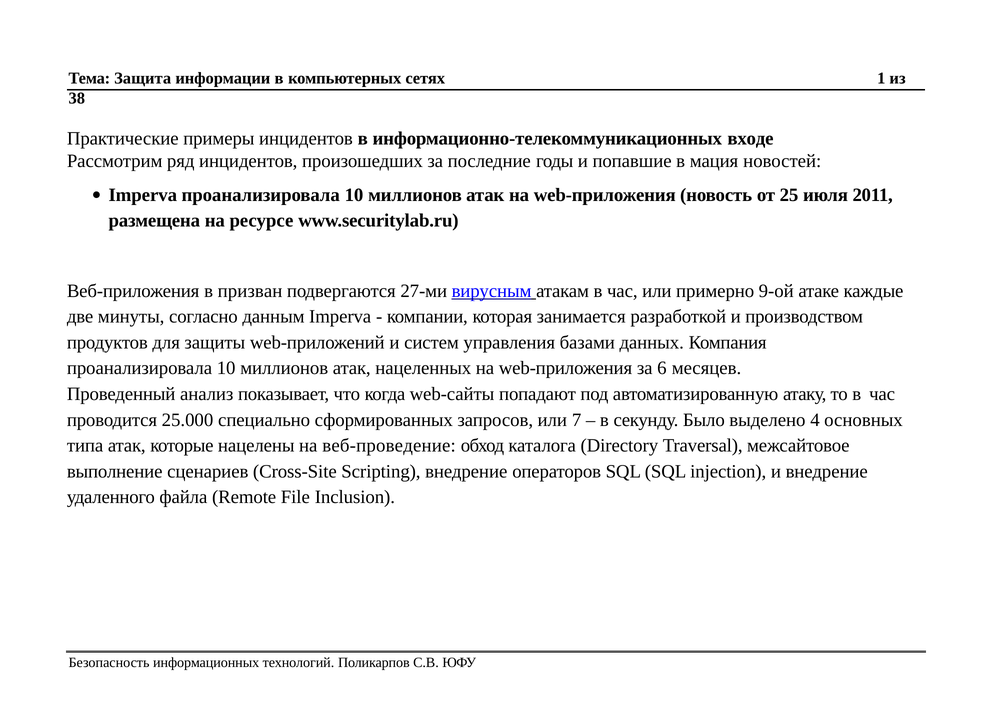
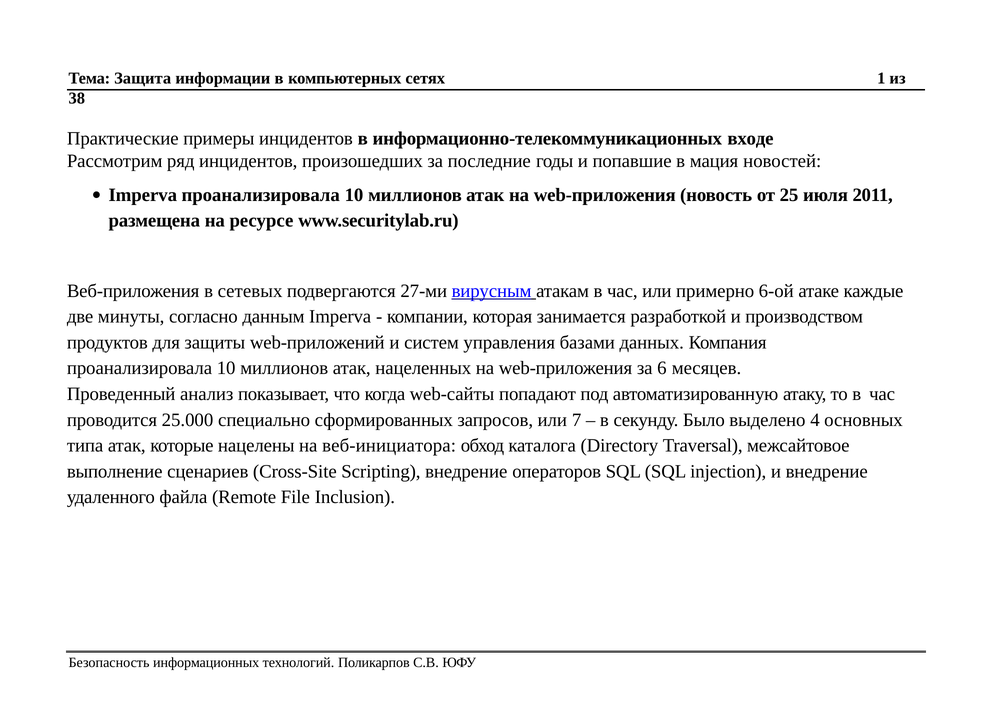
призван: призван -> сетевых (250, 291)
9-ой: 9-ой -> 6-ой (776, 291)
веб-проведение: веб-проведение -> веб-инициатора (389, 445)
